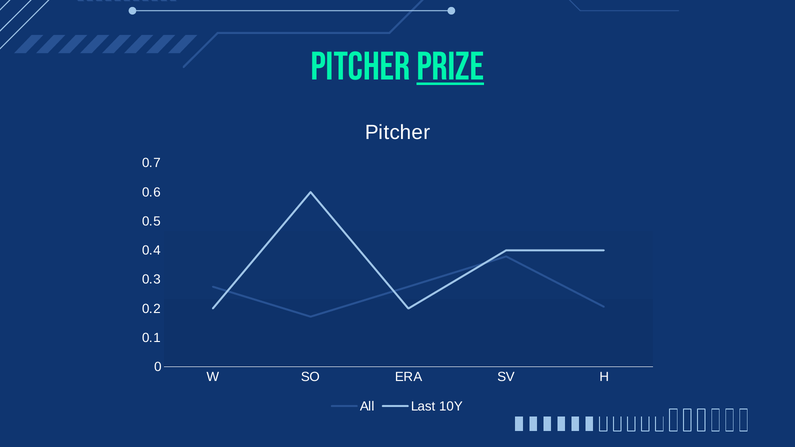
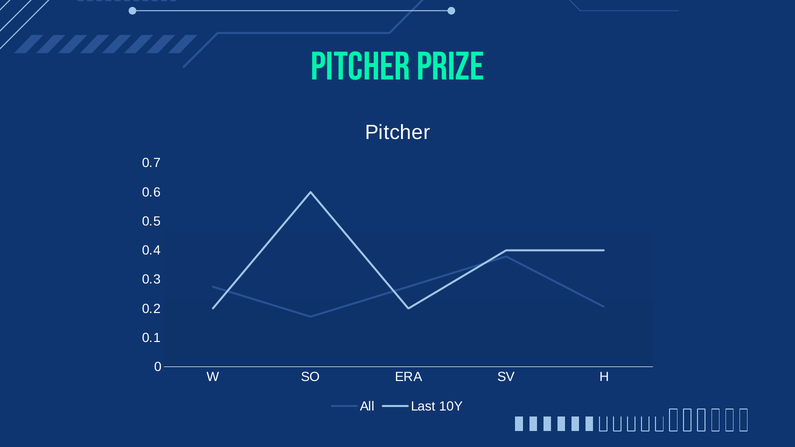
prize underline: present -> none (450, 67)
